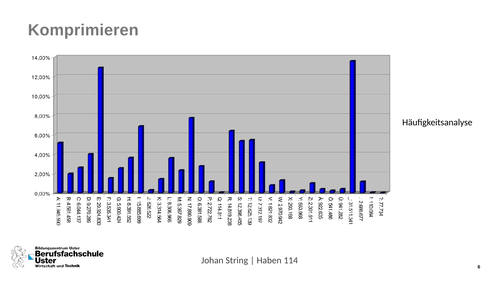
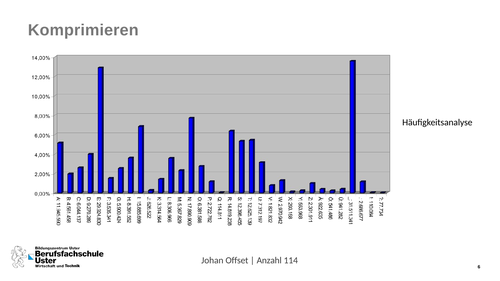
String: String -> Offset (237, 261)
Haben: Haben -> Anzahl (269, 261)
